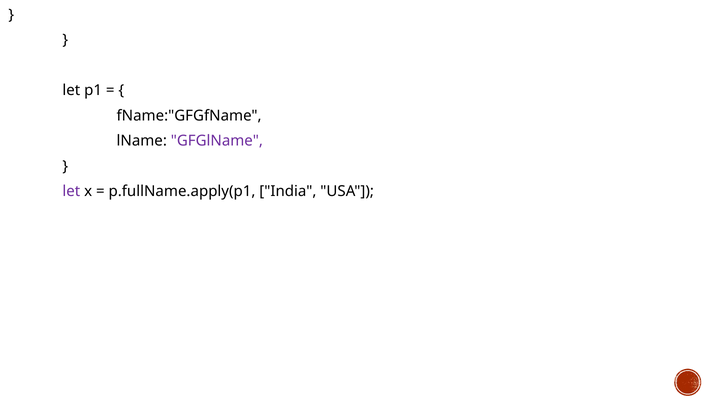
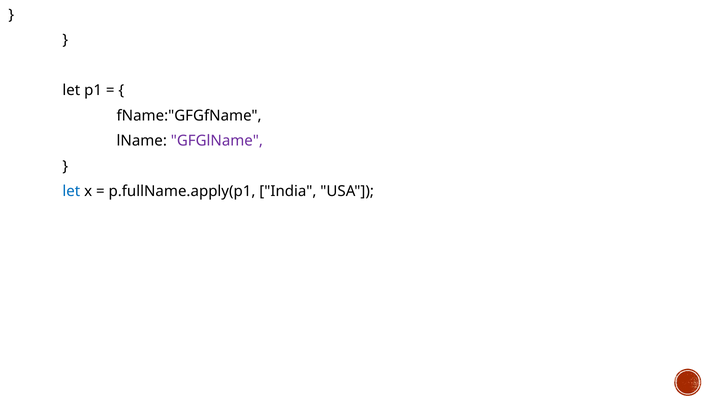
let colour: purple -> blue (71, 191)
